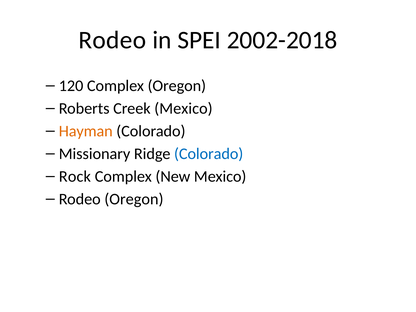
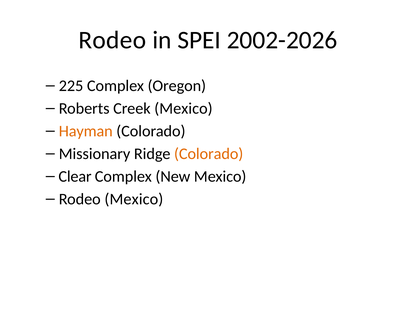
2002-2018: 2002-2018 -> 2002-2026 (282, 40)
120: 120 -> 225 (71, 86)
Colorado colour: blue -> orange (209, 154)
Rock: Rock -> Clear (75, 176)
Rodeo Oregon: Oregon -> Mexico (134, 199)
